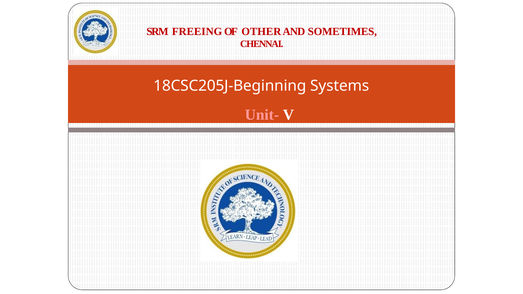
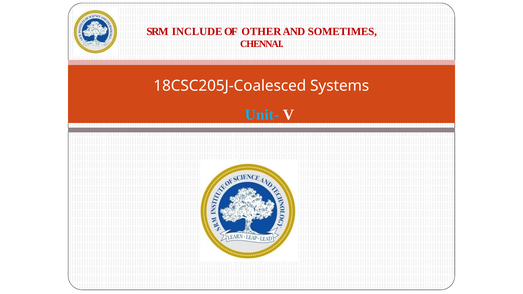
FREEING: FREEING -> INCLUDE (197, 31)
18CSC205J-Beginning: 18CSC205J-Beginning -> 18CSC205J-Coalesced (230, 86)
Unit- colour: pink -> light blue (262, 115)
